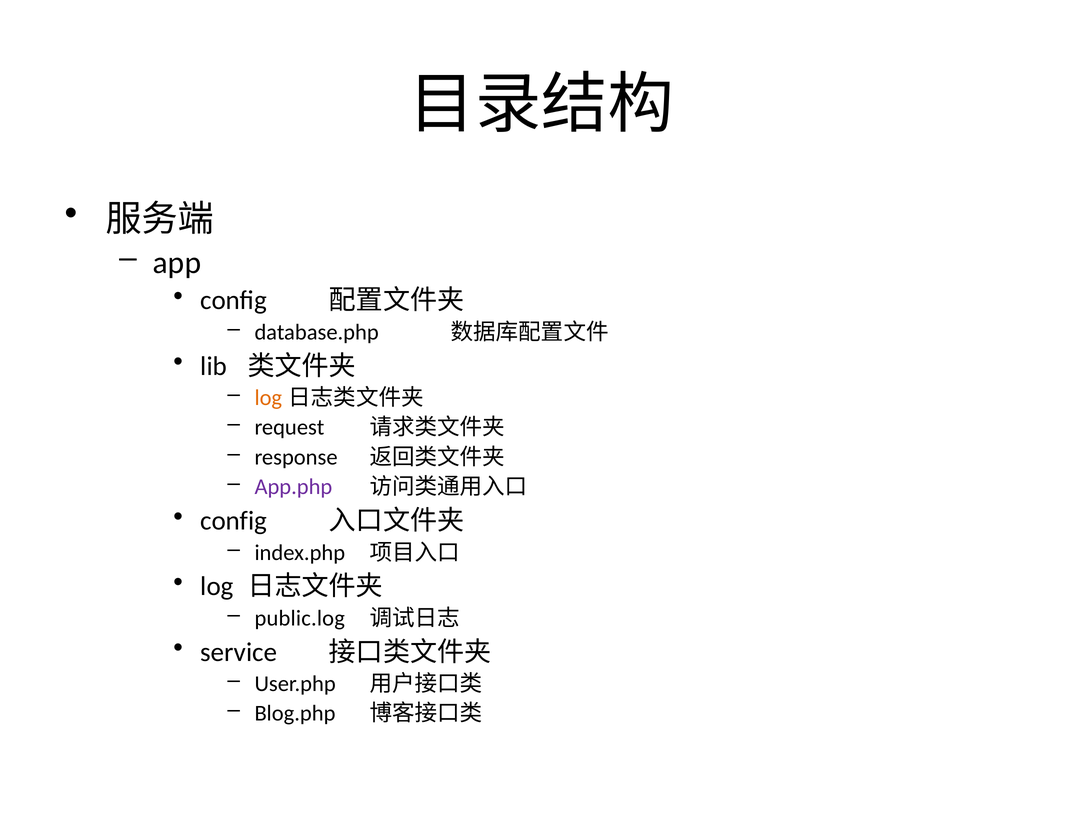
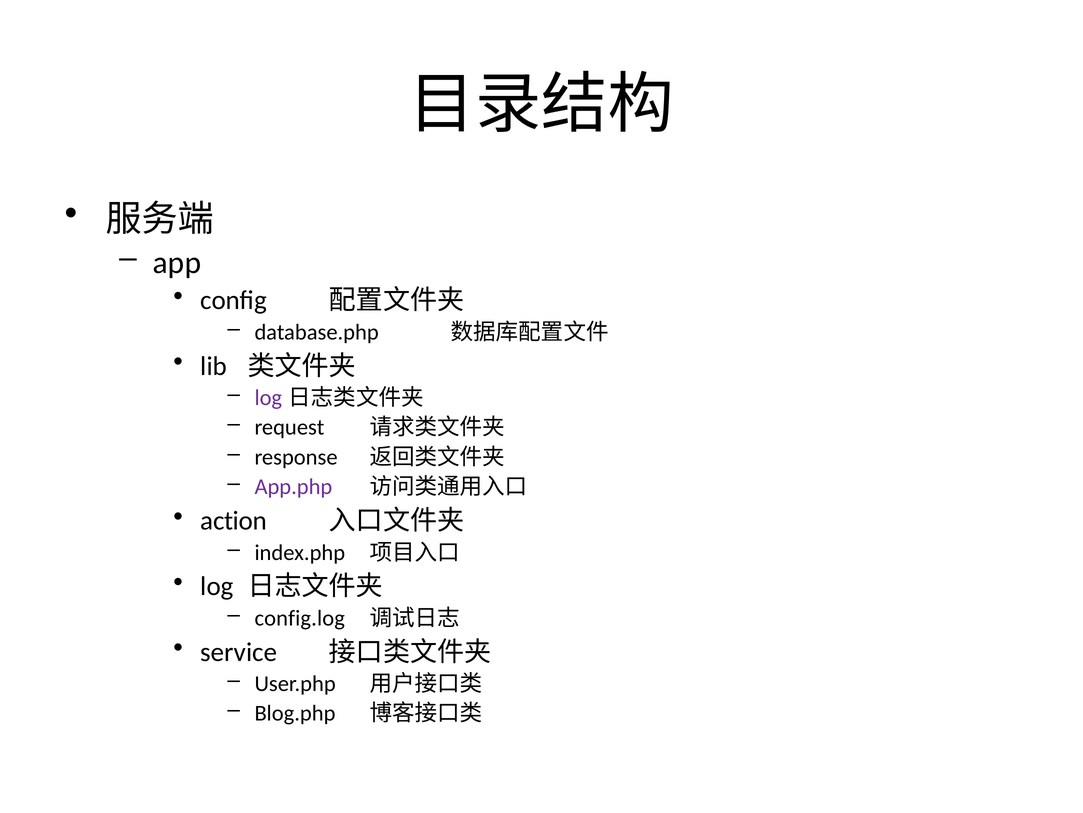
log colour: orange -> purple (268, 397)
config: config -> action (234, 520)
public.log: public.log -> config.log (300, 618)
